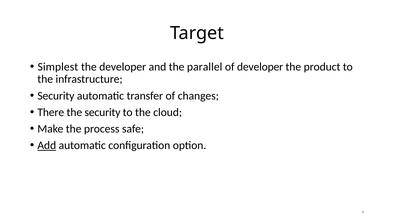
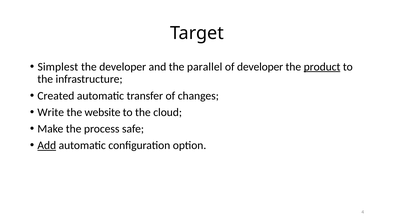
product underline: none -> present (322, 67)
Security: Security -> Created (56, 96)
There: There -> Write (51, 112)
the security: security -> website (102, 112)
